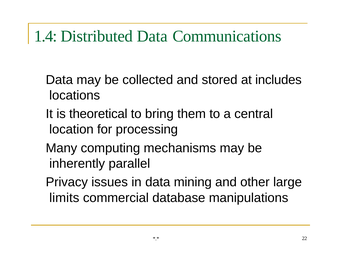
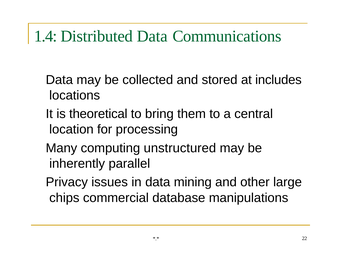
mechanisms: mechanisms -> unstructured (180, 148)
limits: limits -> chips (64, 197)
